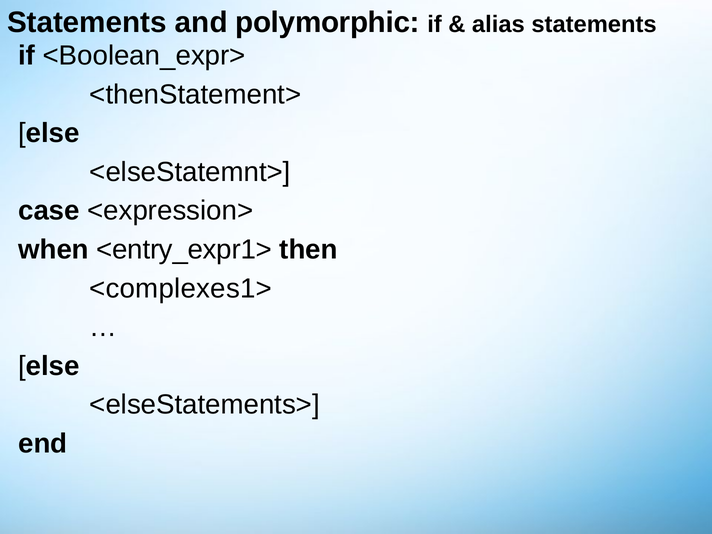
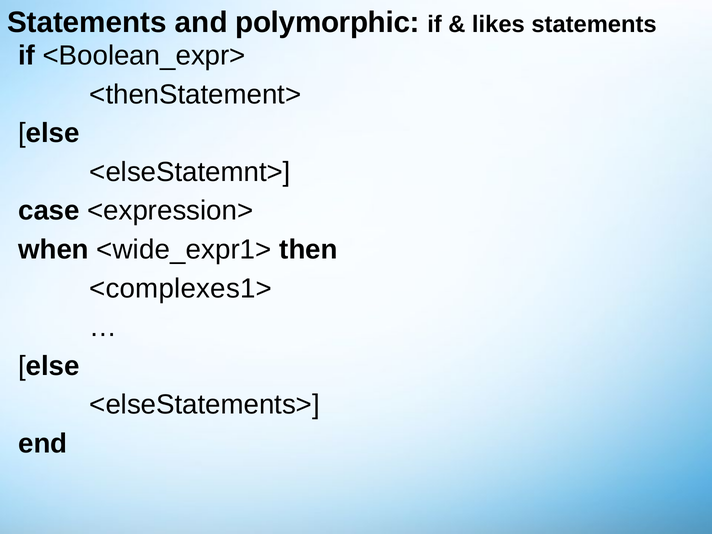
alias: alias -> likes (498, 25)
<entry_expr1>: <entry_expr1> -> <wide_expr1> (184, 250)
